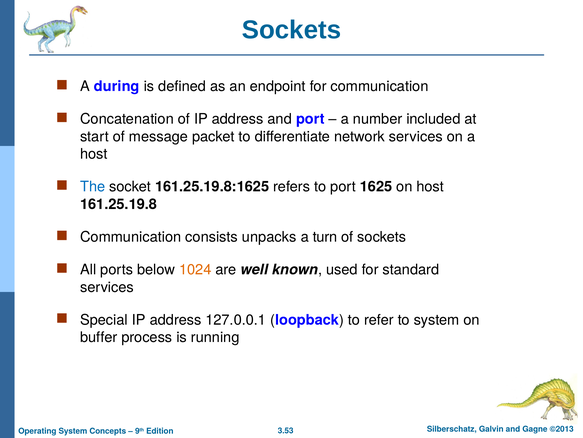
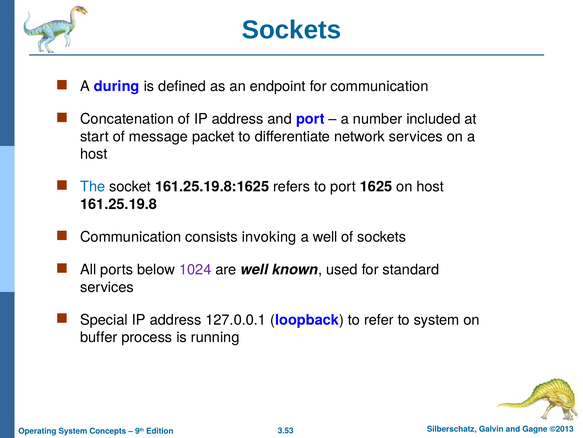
unpacks: unpacks -> invoking (269, 237)
a turn: turn -> well (325, 237)
1024 colour: orange -> purple (195, 269)
